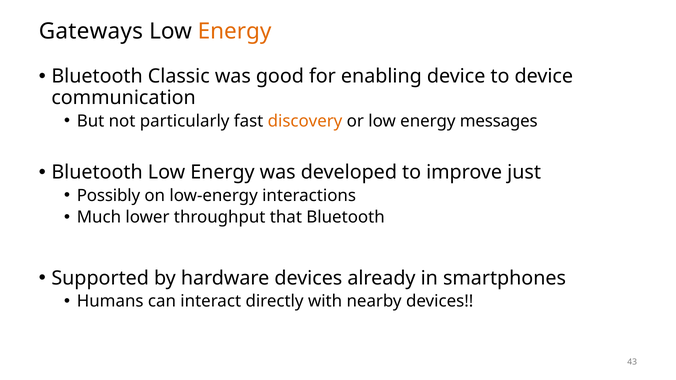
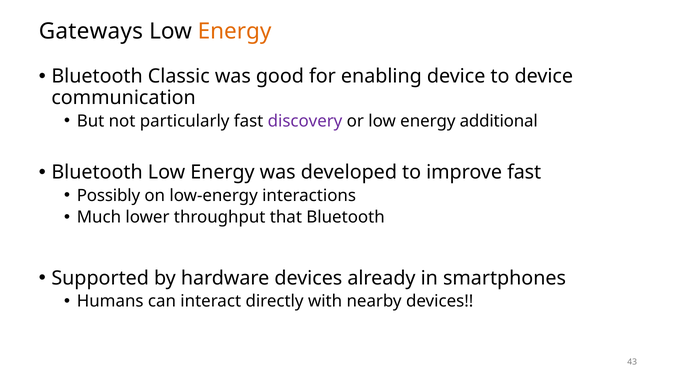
discovery colour: orange -> purple (305, 121)
messages: messages -> additional (499, 121)
improve just: just -> fast (524, 172)
